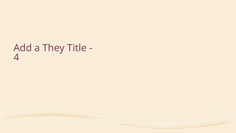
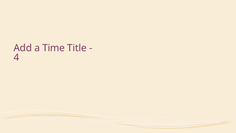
They: They -> Time (54, 48)
